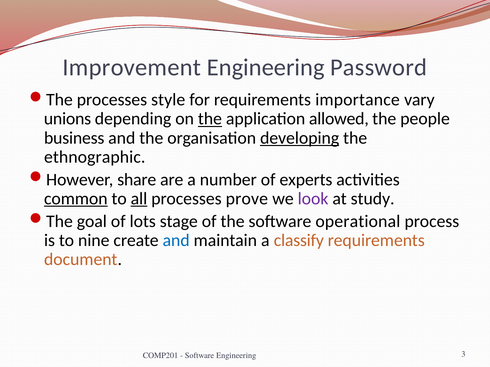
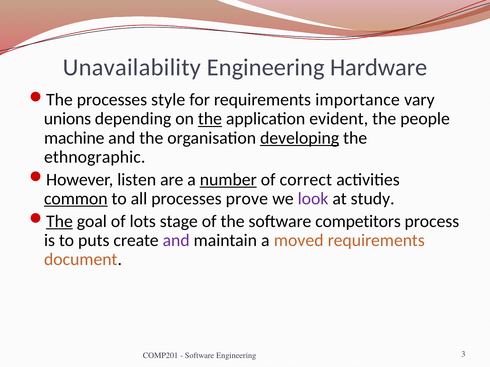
Improvement: Improvement -> Unavailability (132, 67)
Password: Password -> Hardware (379, 67)
allowed: allowed -> evident (339, 119)
business: business -> machine (74, 138)
share: share -> listen (137, 180)
number underline: none -> present (228, 180)
experts: experts -> correct (306, 180)
all underline: present -> none (139, 199)
The underline: none -> present (59, 222)
operational: operational -> competitors (358, 222)
nine: nine -> puts (94, 241)
and colour: blue -> purple (176, 241)
classify: classify -> moved (299, 241)
